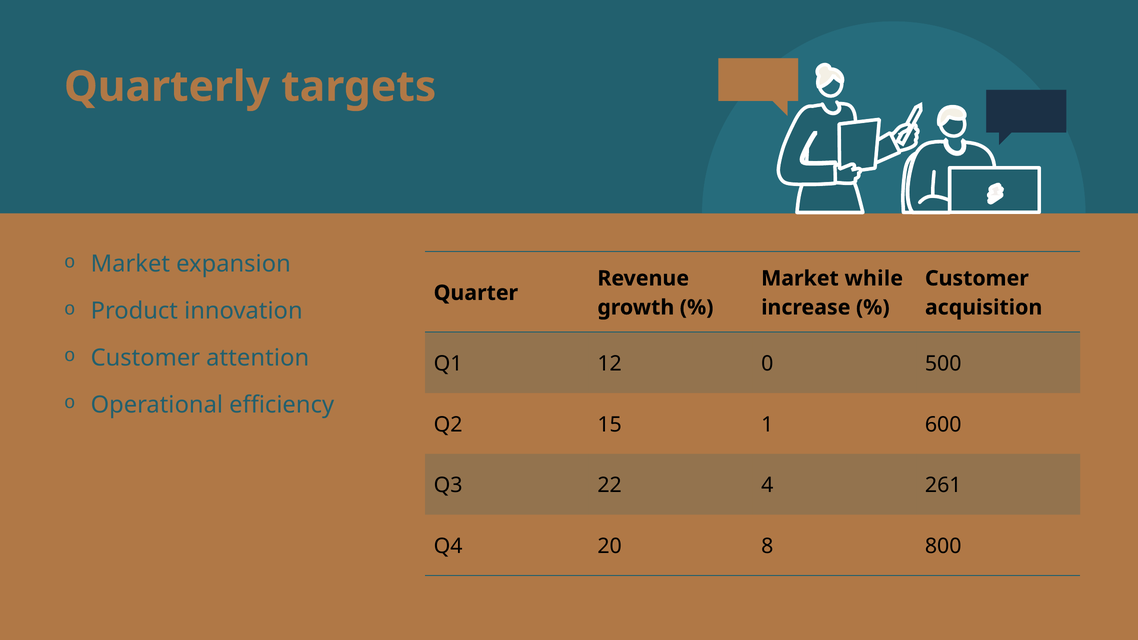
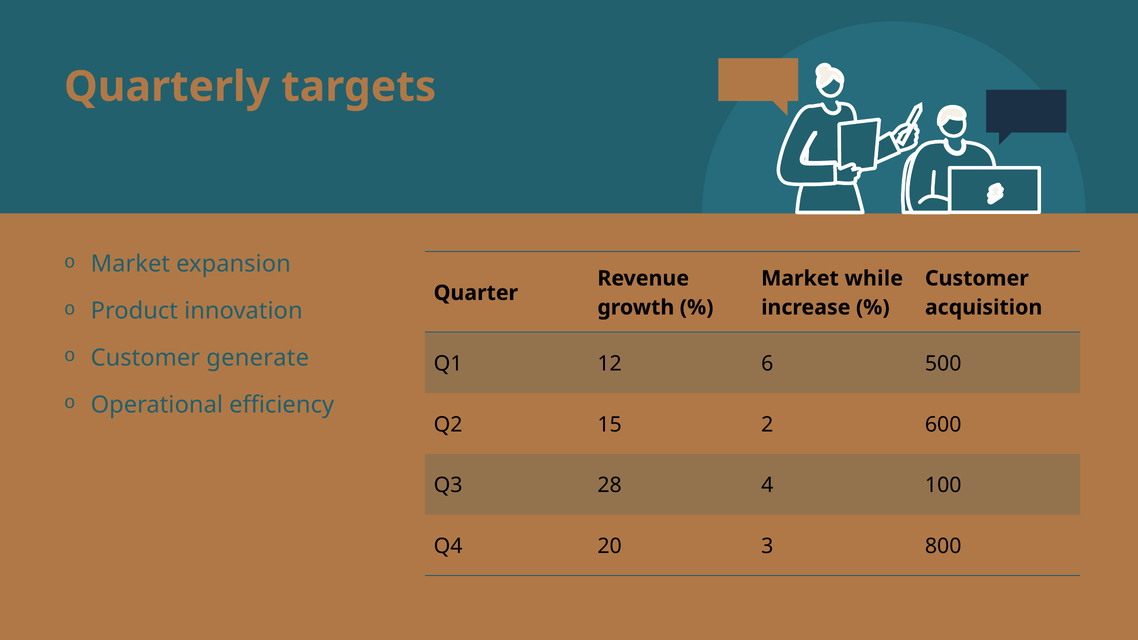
attention: attention -> generate (258, 358)
0: 0 -> 6 (767, 364)
1: 1 -> 2 (767, 425)
22: 22 -> 28 (610, 486)
261: 261 -> 100 (943, 486)
8: 8 -> 3 (767, 546)
